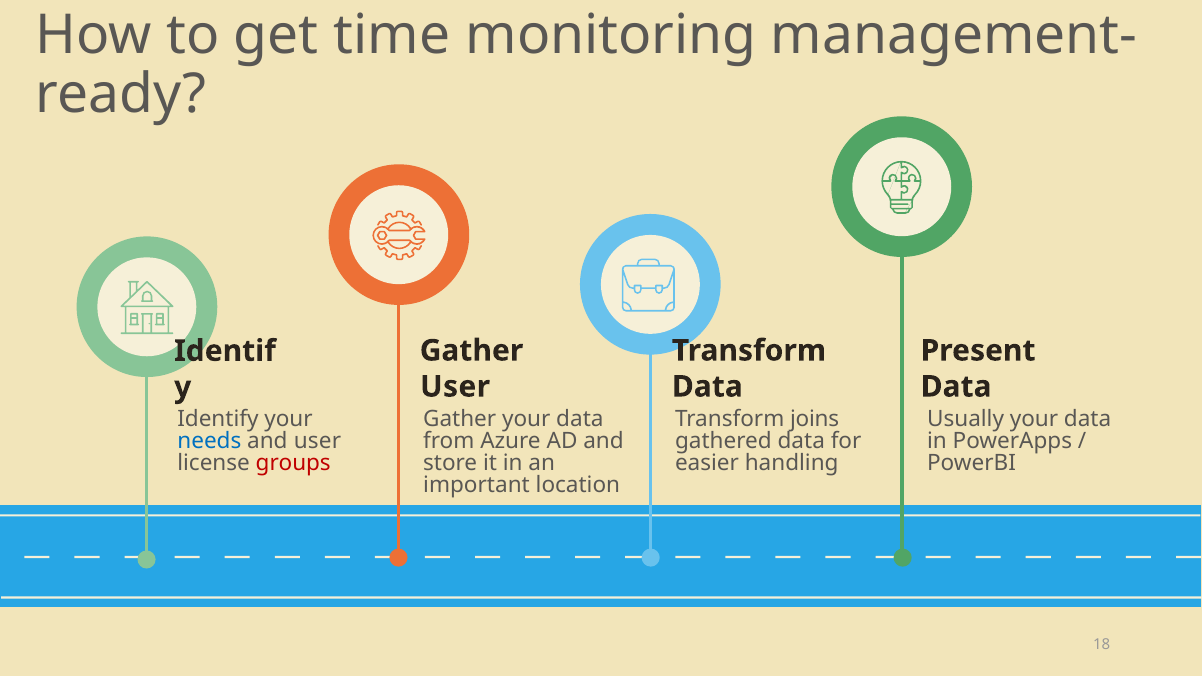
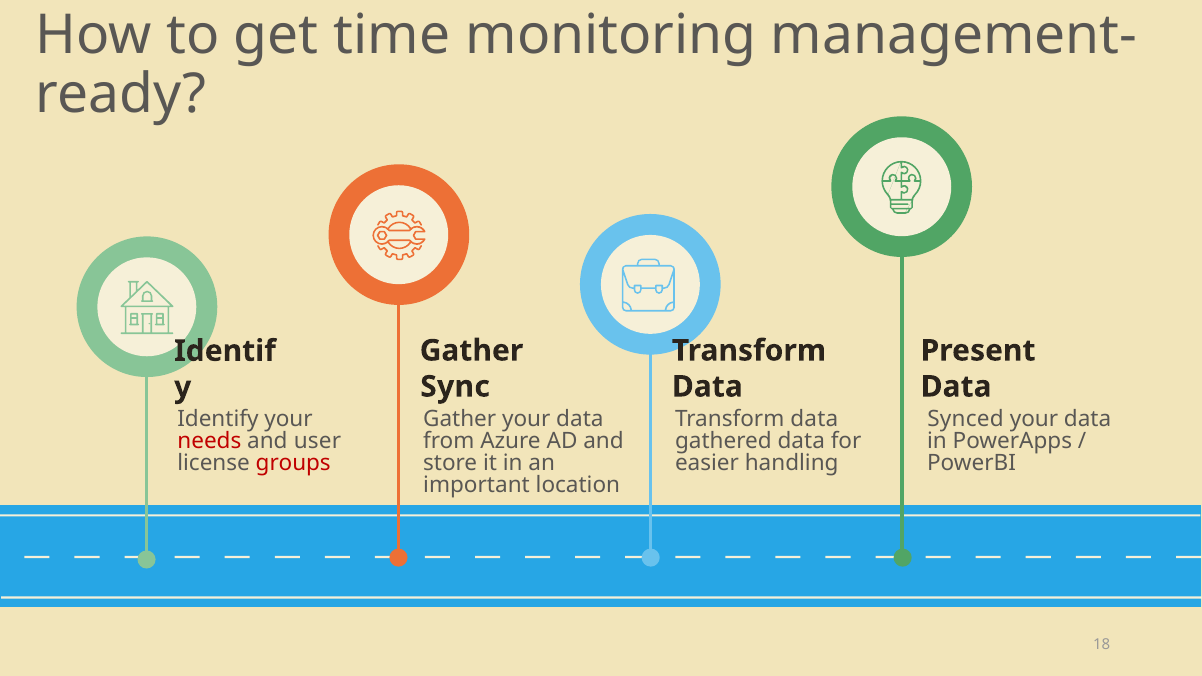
User: User -> Sync (455, 387)
joins: joins -> data (814, 419)
Usually: Usually -> Synced (965, 419)
needs colour: blue -> red (209, 441)
